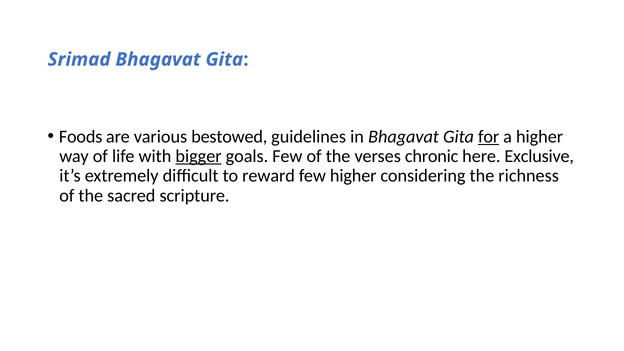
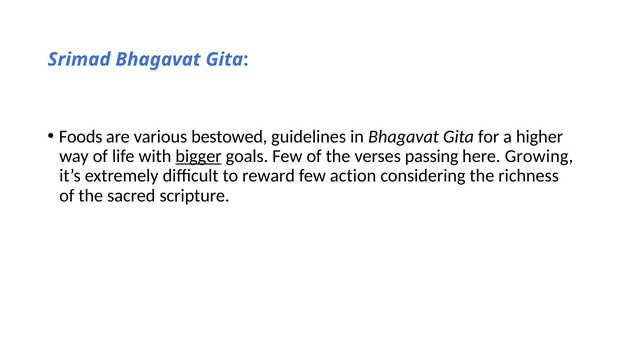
for underline: present -> none (489, 137)
chronic: chronic -> passing (432, 156)
Exclusive: Exclusive -> Growing (539, 156)
few higher: higher -> action (353, 176)
